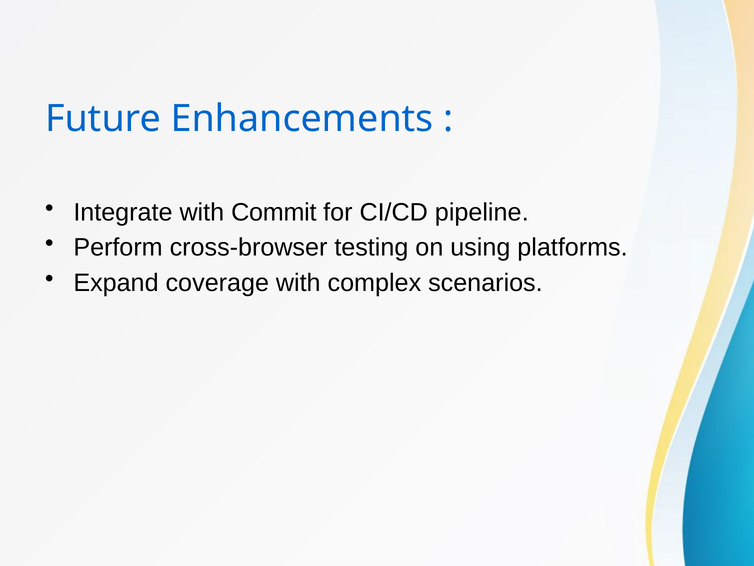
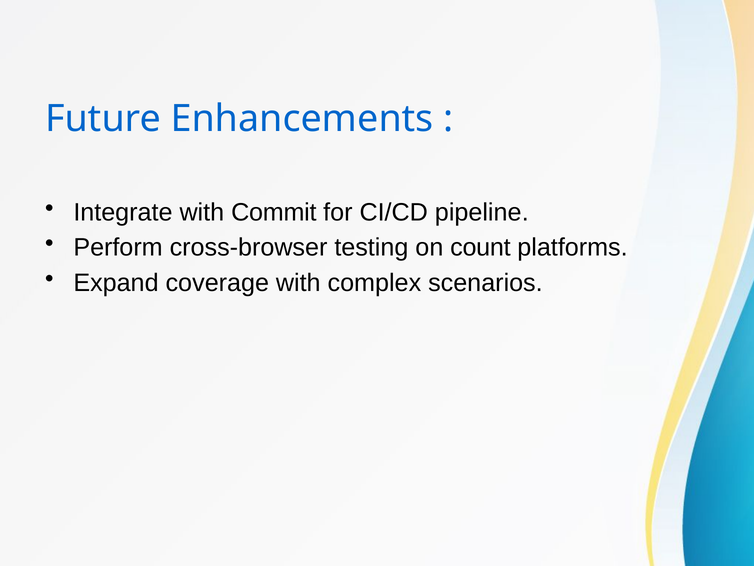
using: using -> count (480, 247)
